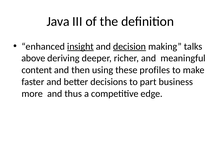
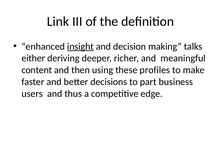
Java: Java -> Link (58, 21)
decision underline: present -> none (130, 46)
above: above -> either (33, 58)
more: more -> users (32, 94)
